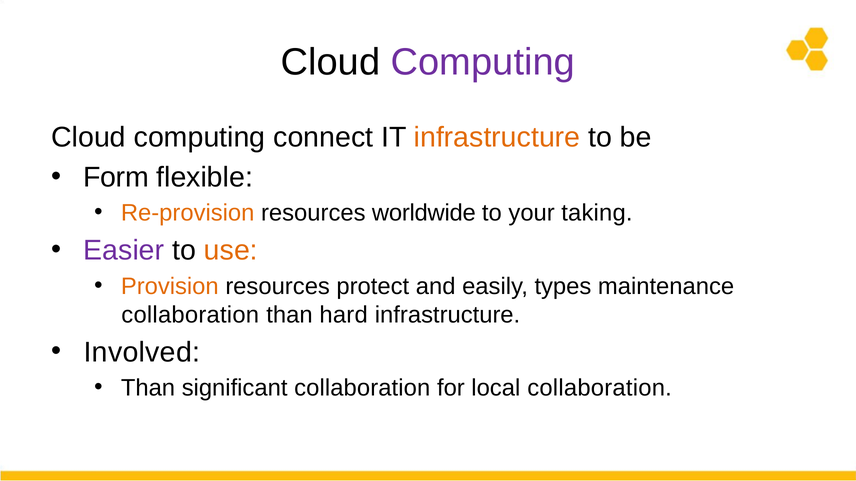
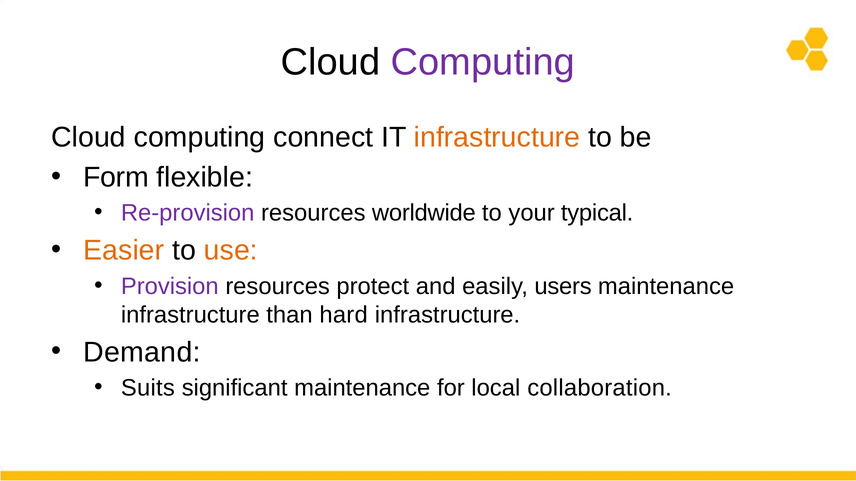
Re-provision colour: orange -> purple (188, 213)
taking: taking -> typical (597, 213)
Easier colour: purple -> orange (124, 251)
Provision colour: orange -> purple (170, 286)
types: types -> users (563, 286)
collaboration: collaboration -> infrastructure (190, 315)
Involved: Involved -> Demand (142, 352)
Than: Than -> Suits (148, 388)
significant collaboration: collaboration -> maintenance (362, 388)
